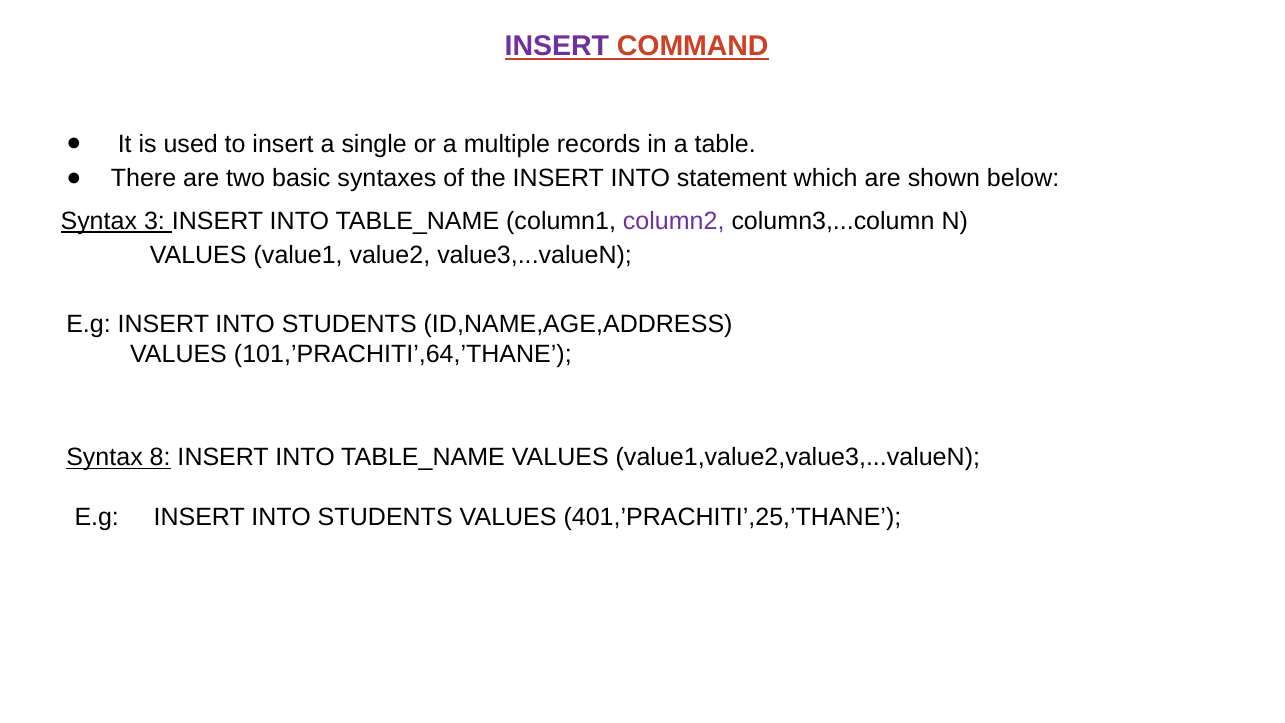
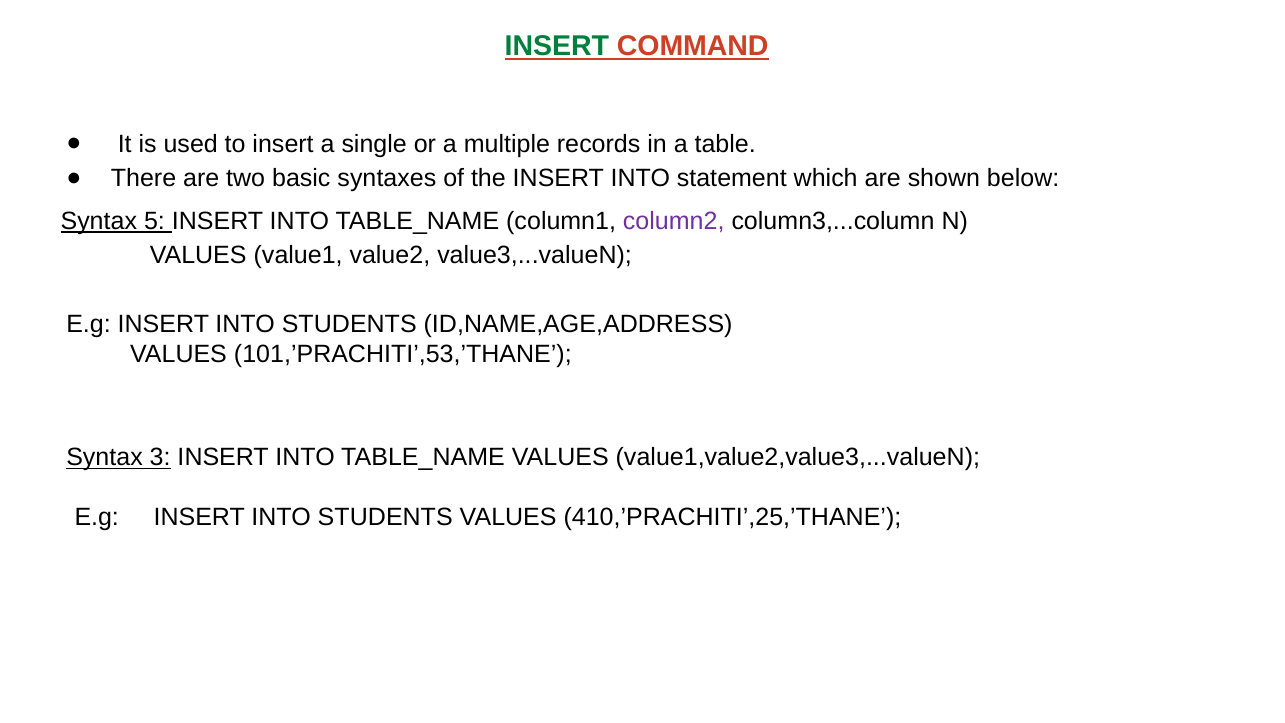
INSERT colour: purple -> green (557, 46)
3: 3 -> 5 (154, 221)
101,’PRACHITI’,64,’THANE: 101,’PRACHITI’,64,’THANE -> 101,’PRACHITI’,53,’THANE (403, 354)
8: 8 -> 3 (160, 457)
401,’PRACHITI’,25,’THANE: 401,’PRACHITI’,25,’THANE -> 410,’PRACHITI’,25,’THANE (732, 517)
